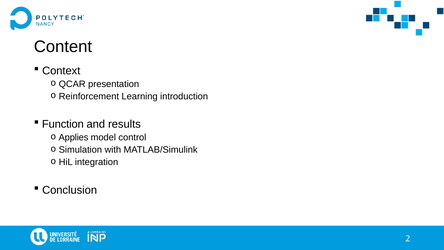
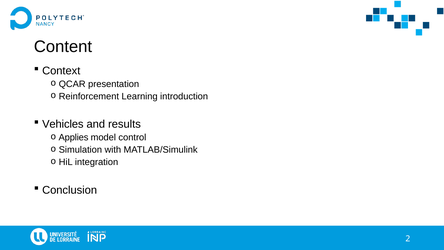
Function: Function -> Vehicles (63, 124)
